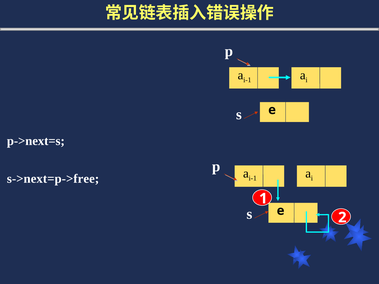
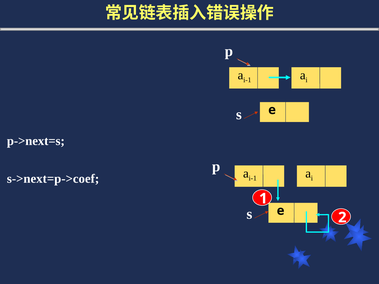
s->next=p->free: s->next=p->free -> s->next=p->coef (53, 179)
